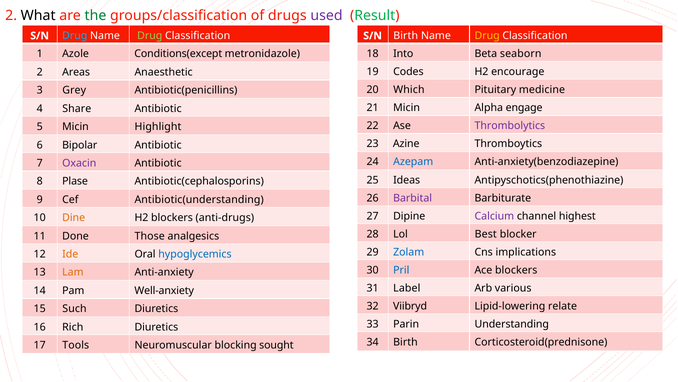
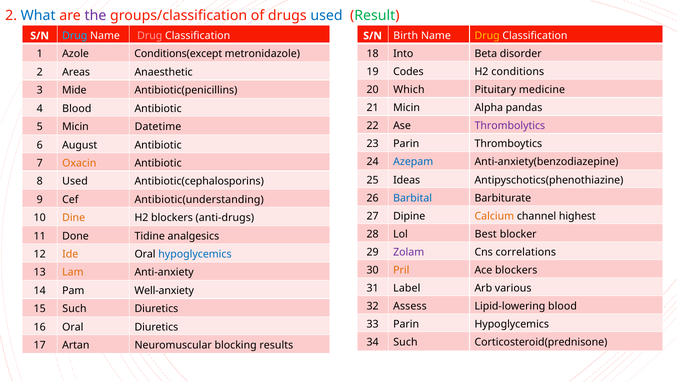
What colour: black -> blue (38, 16)
the colour: green -> purple (95, 16)
used colour: purple -> blue (327, 16)
Drug colour: light green -> pink (150, 36)
seaborn: seaborn -> disorder (521, 54)
encourage: encourage -> conditions (518, 72)
Grey: Grey -> Mide (74, 90)
engage: engage -> pandas (524, 108)
4 Share: Share -> Blood (77, 108)
Highlight: Highlight -> Datetime (158, 127)
23 Azine: Azine -> Parin (406, 144)
Bipolar: Bipolar -> August (80, 145)
Oxacin colour: purple -> orange (79, 163)
8 Plase: Plase -> Used (75, 181)
Barbital colour: purple -> blue (413, 198)
Calcium colour: purple -> orange (494, 216)
Those: Those -> Tidine (150, 236)
Zolam colour: blue -> purple (409, 252)
implications: implications -> correlations (526, 252)
Pril colour: blue -> orange (401, 270)
Viibryd: Viibryd -> Assess (410, 306)
Lipid-lowering relate: relate -> blood (562, 306)
Parin Understanding: Understanding -> Hypoglycemics (512, 324)
16 Rich: Rich -> Oral (73, 327)
34 Birth: Birth -> Such (405, 342)
Tools: Tools -> Artan (76, 345)
sought: sought -> results (276, 345)
